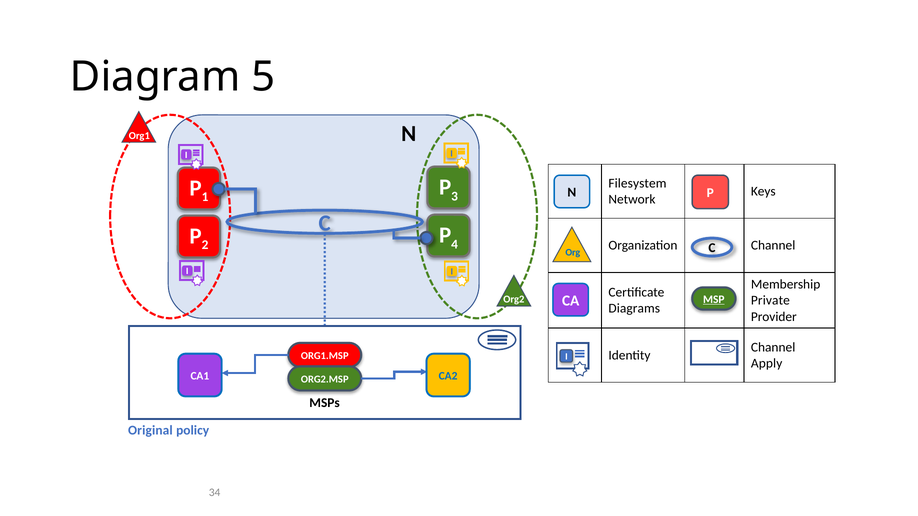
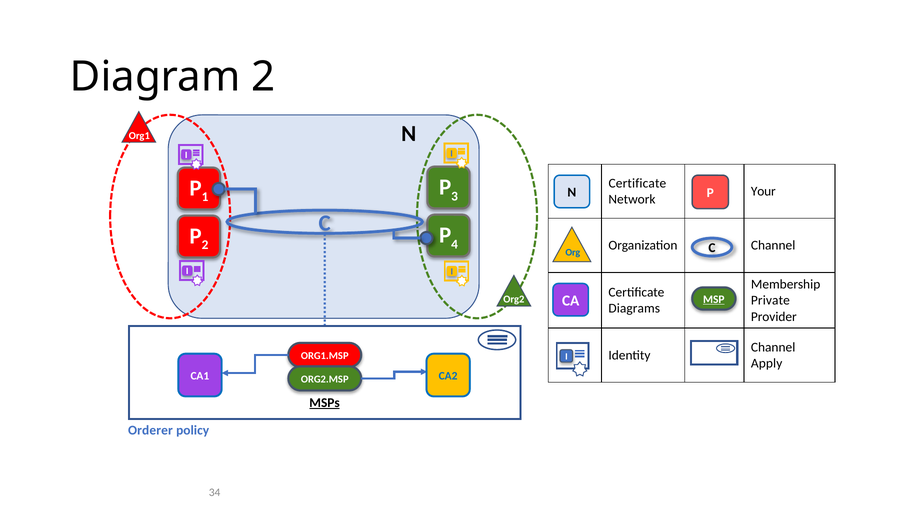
Diagram 5: 5 -> 2 (263, 77)
Filesystem: Filesystem -> Certificate (637, 183)
Keys: Keys -> Your (763, 192)
MSPs underline: none -> present (325, 403)
Original: Original -> Orderer (150, 431)
